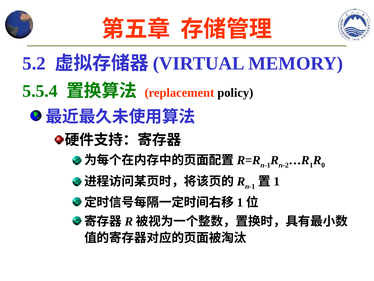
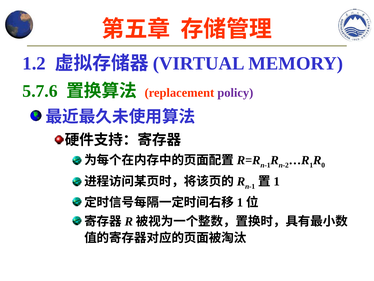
5.2: 5.2 -> 1.2 (34, 63)
5.5.4: 5.5.4 -> 5.7.6 (40, 91)
policy colour: black -> purple (235, 92)
